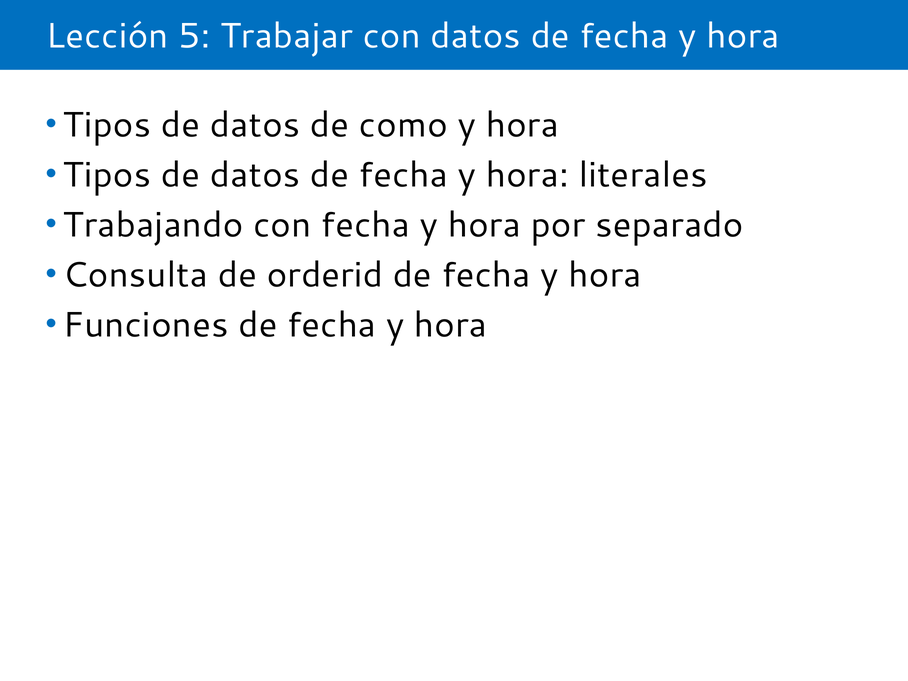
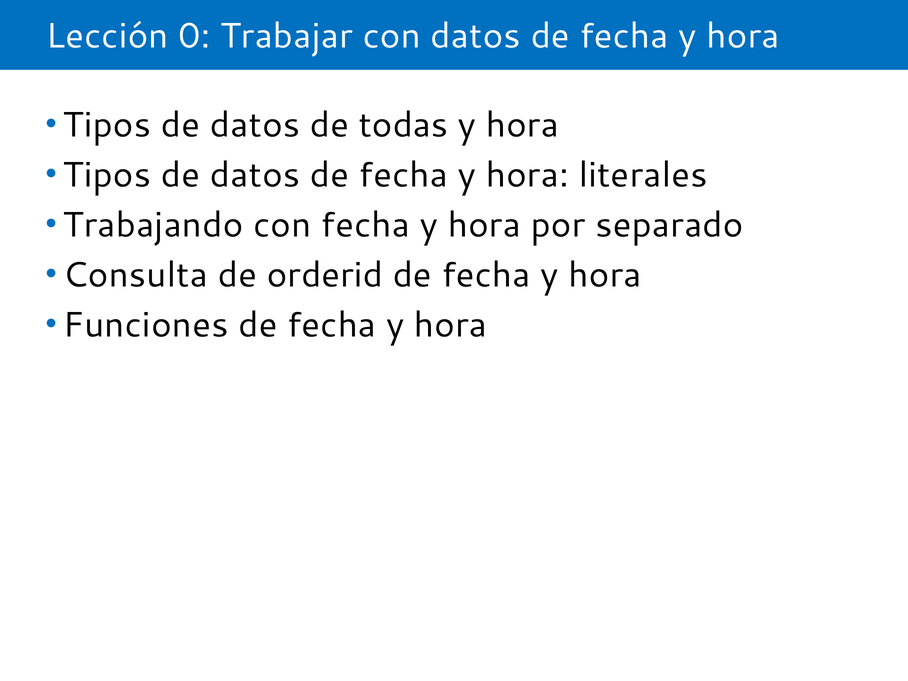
5: 5 -> 0 (194, 36)
como: como -> todas (404, 125)
